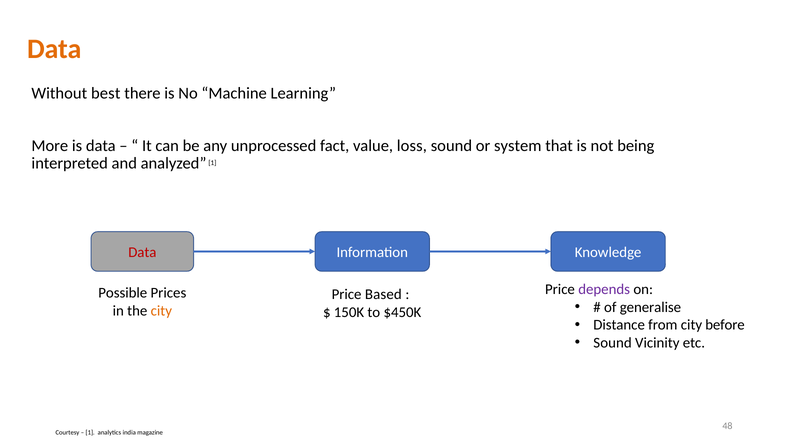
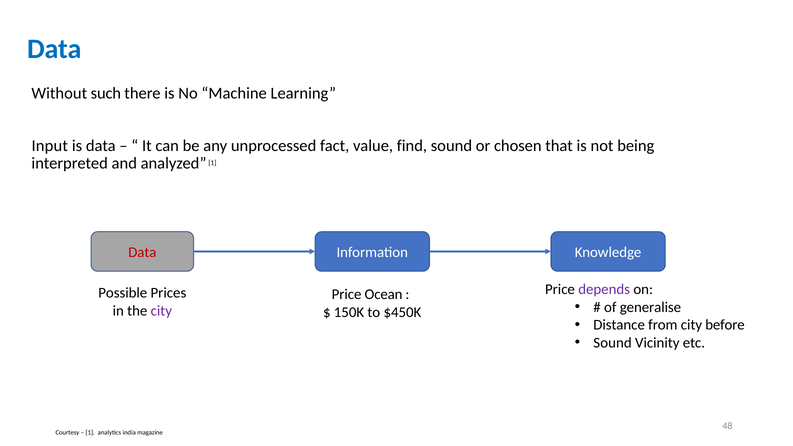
Data colour: orange -> blue (54, 49)
best: best -> such (106, 93)
More: More -> Input (50, 146)
loss: loss -> find (412, 146)
system: system -> chosen (518, 146)
Based: Based -> Ocean (384, 294)
city colour: orange -> purple (161, 311)
